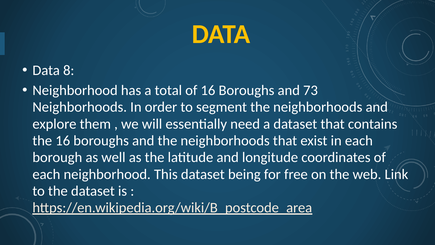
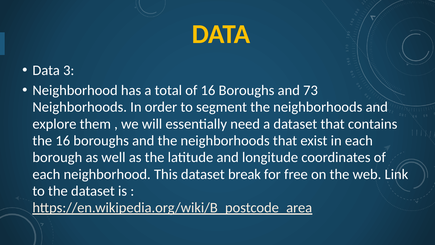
8: 8 -> 3 (69, 70)
being: being -> break (244, 174)
